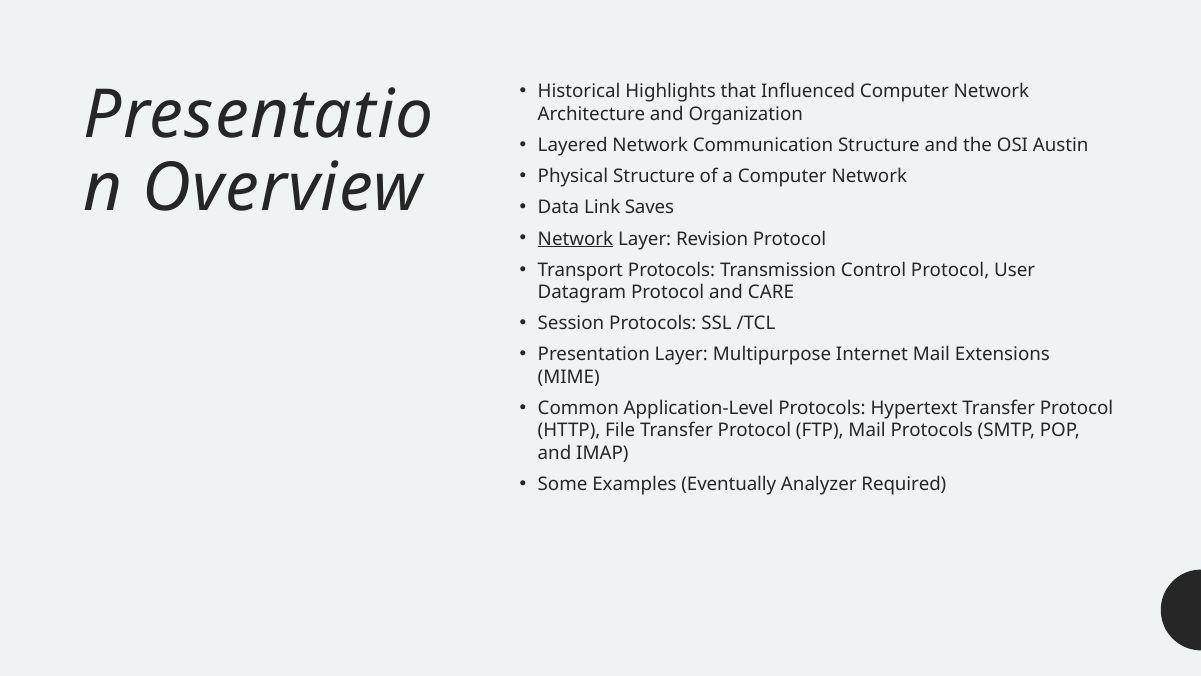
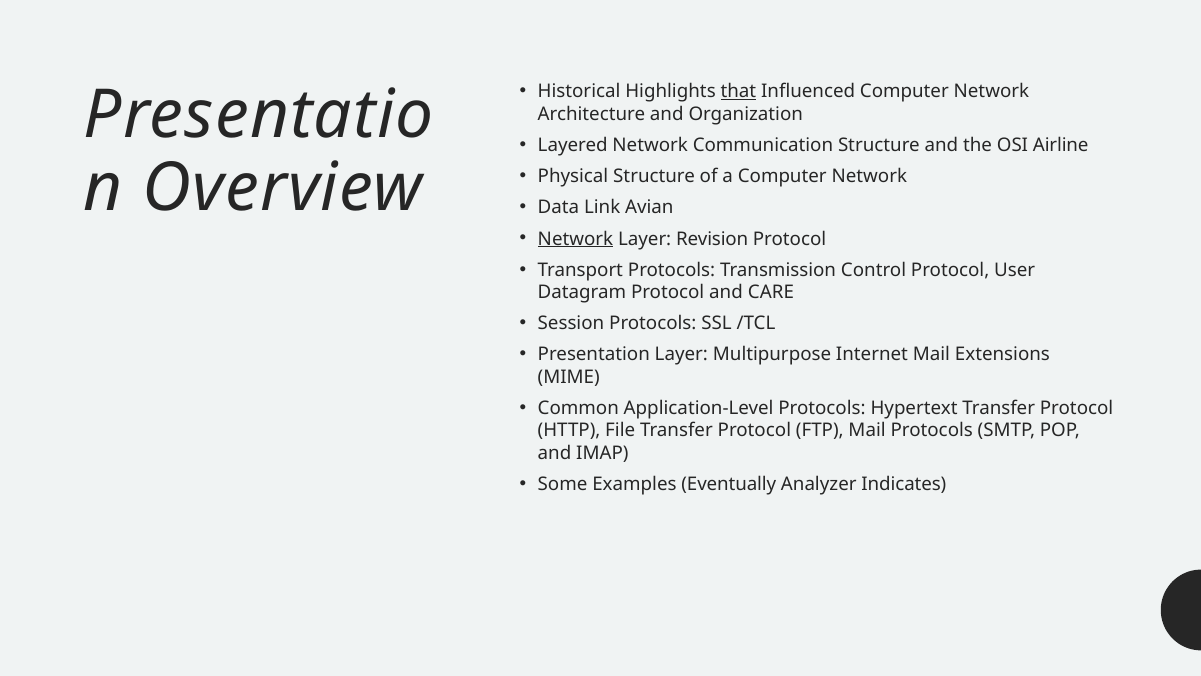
that underline: none -> present (738, 92)
Austin: Austin -> Airline (1061, 145)
Saves: Saves -> Avian (649, 207)
Required: Required -> Indicates (904, 484)
